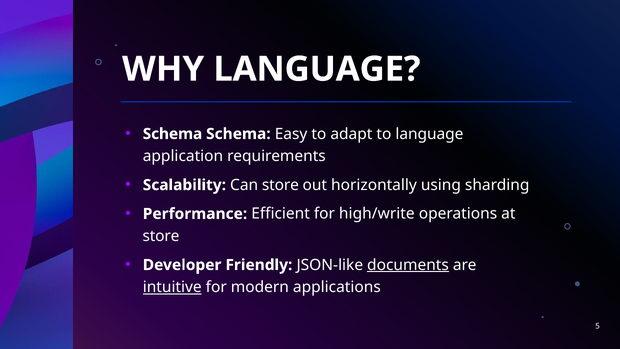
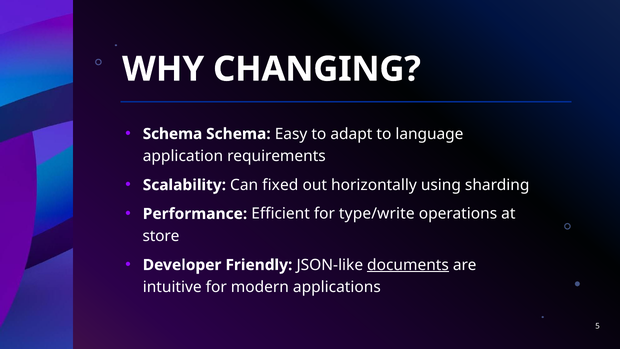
WHY LANGUAGE: LANGUAGE -> CHANGING (317, 69)
Can store: store -> fixed (280, 185)
high/write: high/write -> type/write (377, 214)
intuitive underline: present -> none (172, 287)
